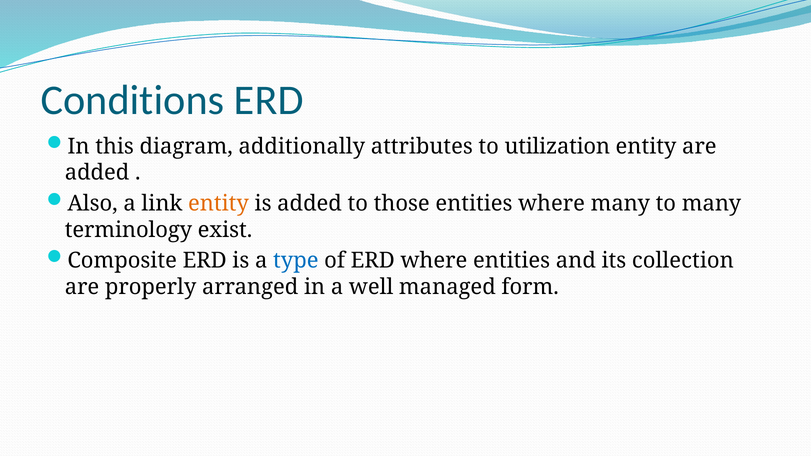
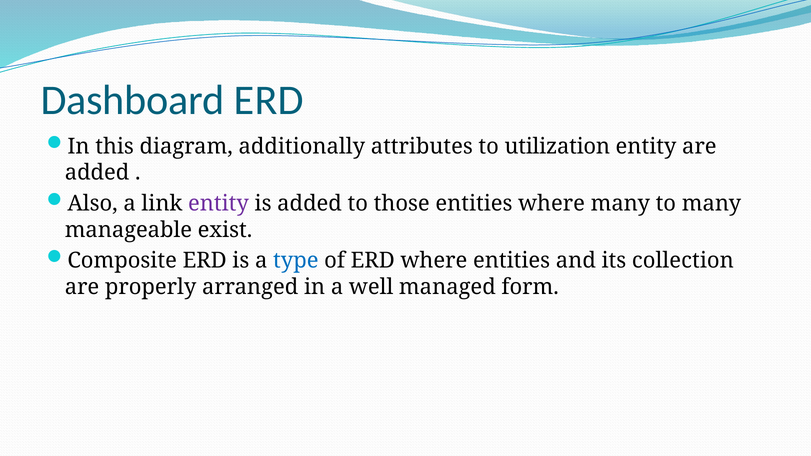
Conditions: Conditions -> Dashboard (133, 100)
entity colour: orange -> purple (218, 204)
terminology: terminology -> manageable (128, 230)
